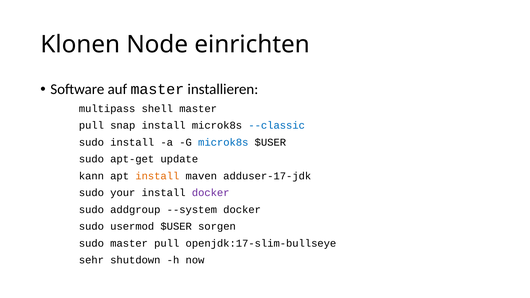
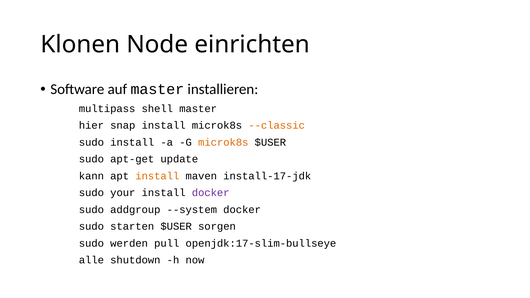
pull: pull -> hier (91, 125)
--classic colour: blue -> orange (277, 125)
microk8s colour: blue -> orange (223, 142)
adduser-17-jdk: adduser-17-jdk -> install-17-jdk (267, 176)
usermod: usermod -> starten (132, 227)
sudo master: master -> werden (129, 243)
sehr: sehr -> alle (91, 260)
